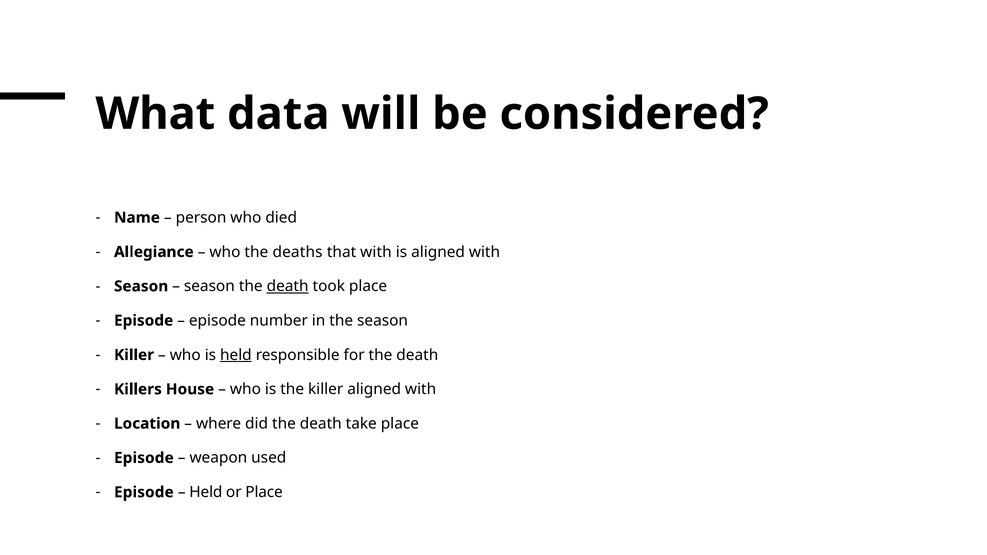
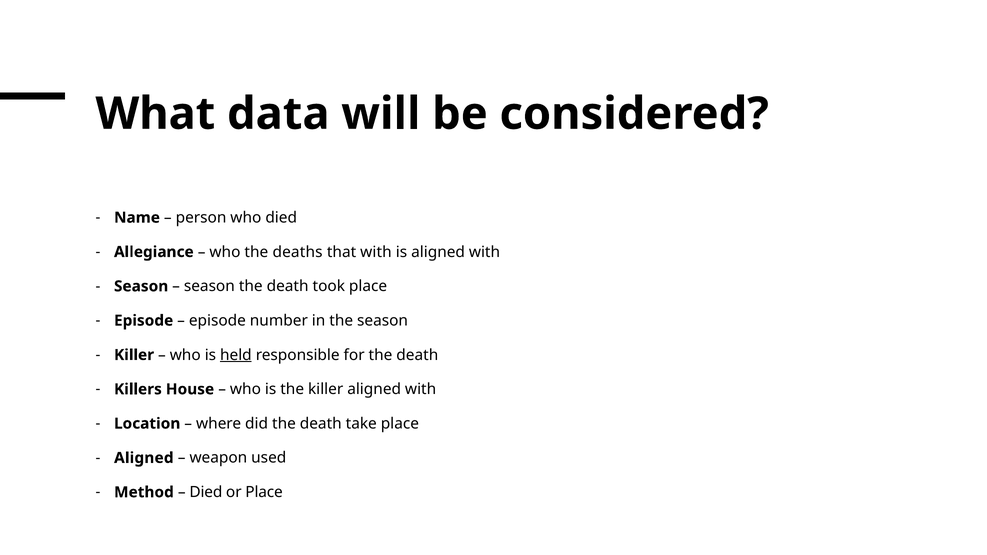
death underline: present -> none (288, 286)
Episode: Episode -> Aligned (144, 458)
Episode: Episode -> Method (144, 492)
Held: Held -> Died (206, 492)
